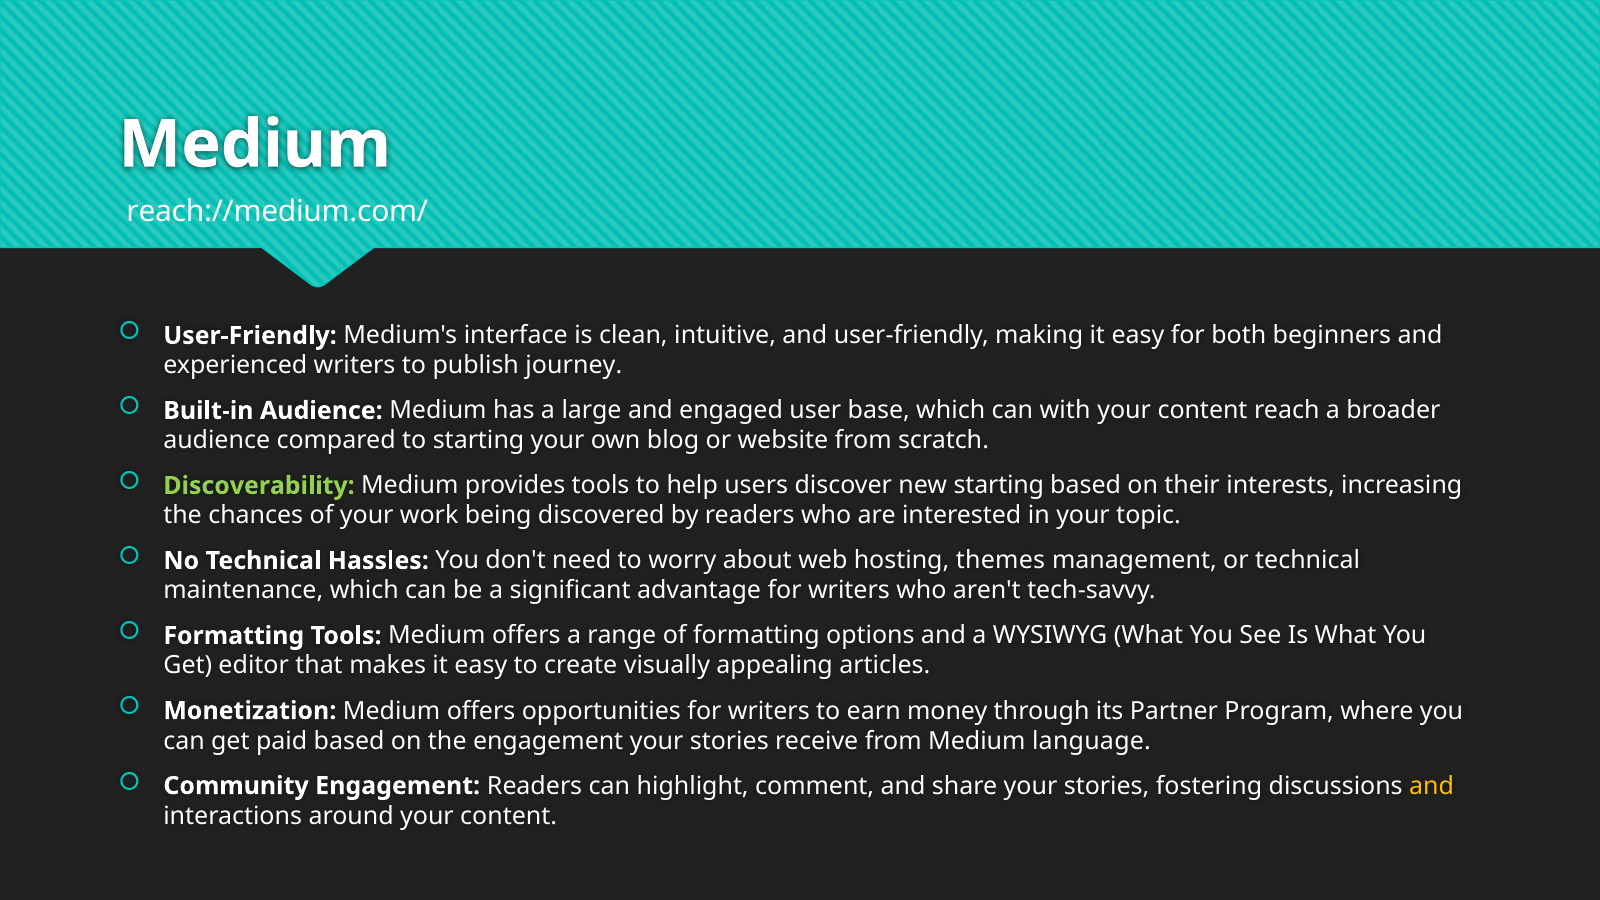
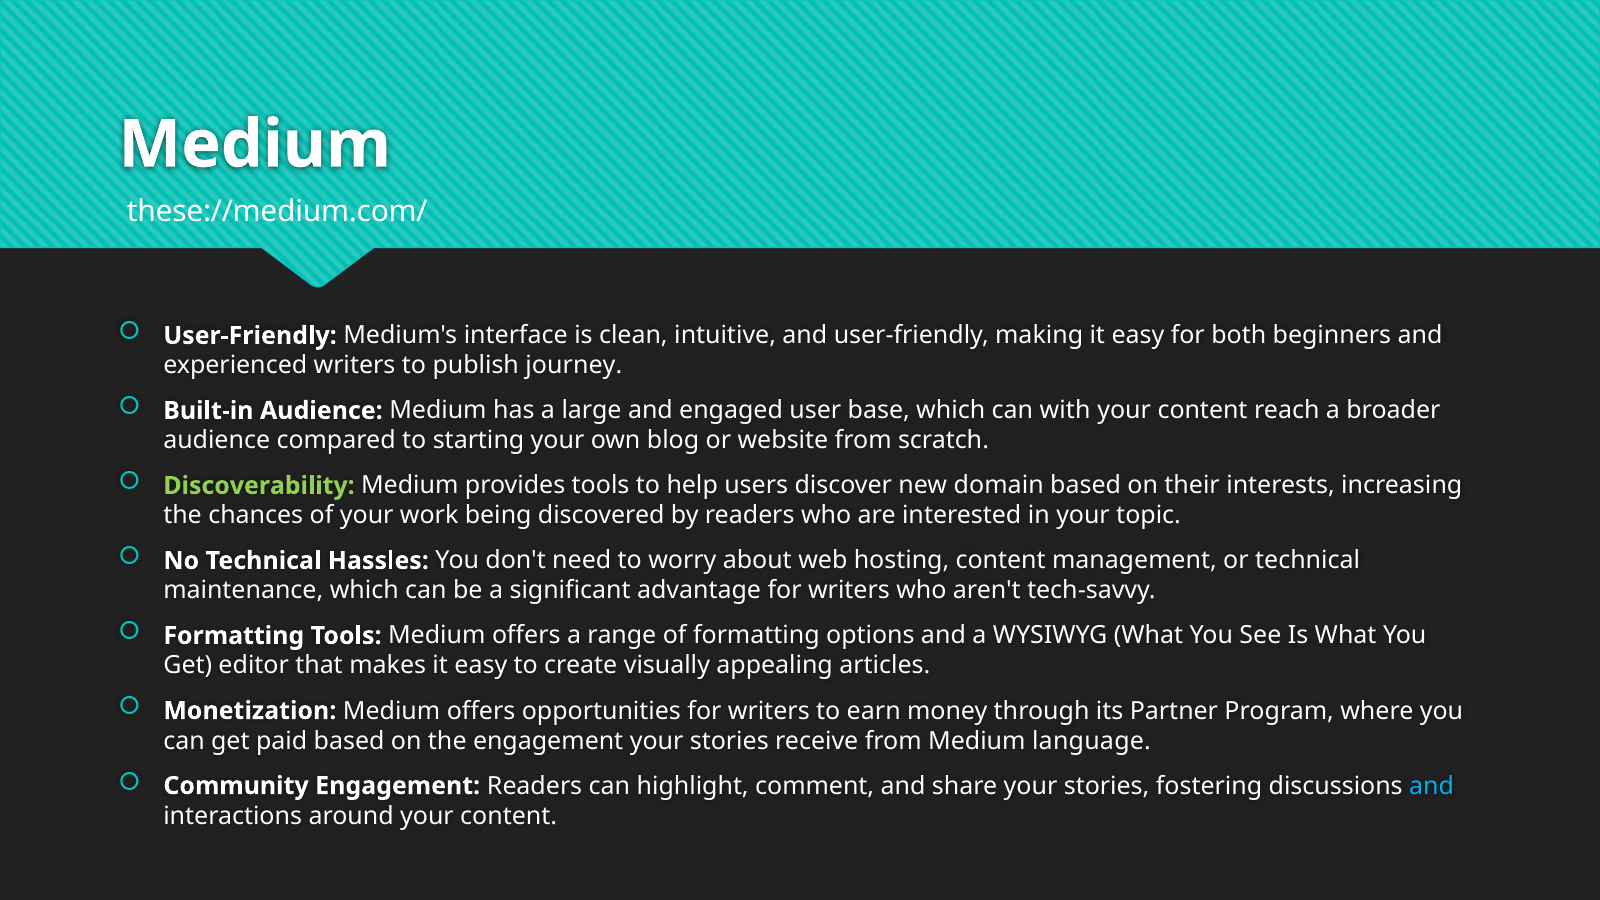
reach://medium.com/: reach://medium.com/ -> these://medium.com/ (277, 212)
new starting: starting -> domain (999, 486)
hosting themes: themes -> content (1001, 561)
and colour: yellow -> light blue (1432, 786)
